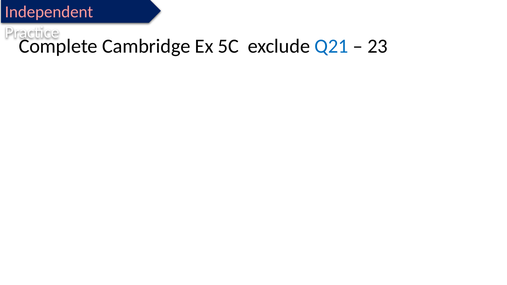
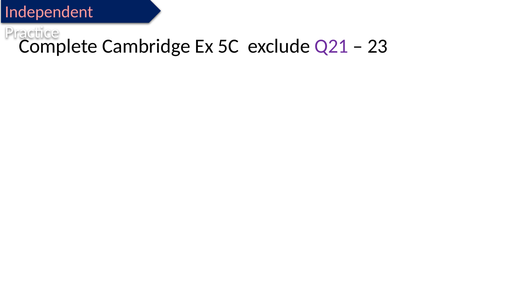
Q21 colour: blue -> purple (331, 46)
